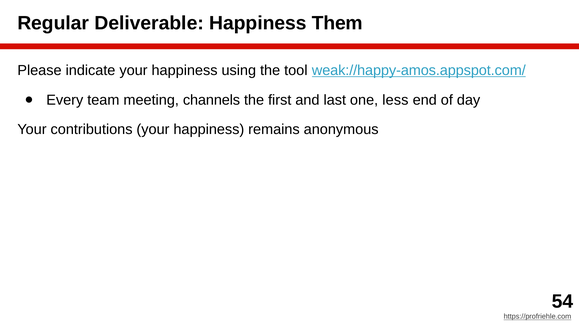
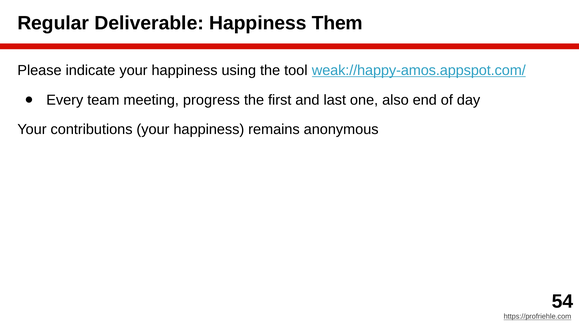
channels: channels -> progress (211, 100)
less: less -> also (395, 100)
